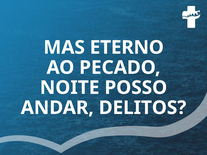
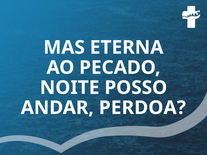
ETERNO: ETERNO -> ETERNA (127, 48)
DELITOS: DELITOS -> PERDOA (142, 108)
